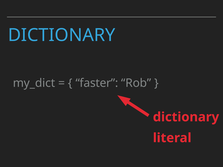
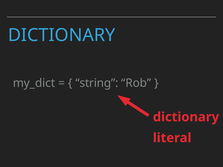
faster: faster -> string (97, 83)
